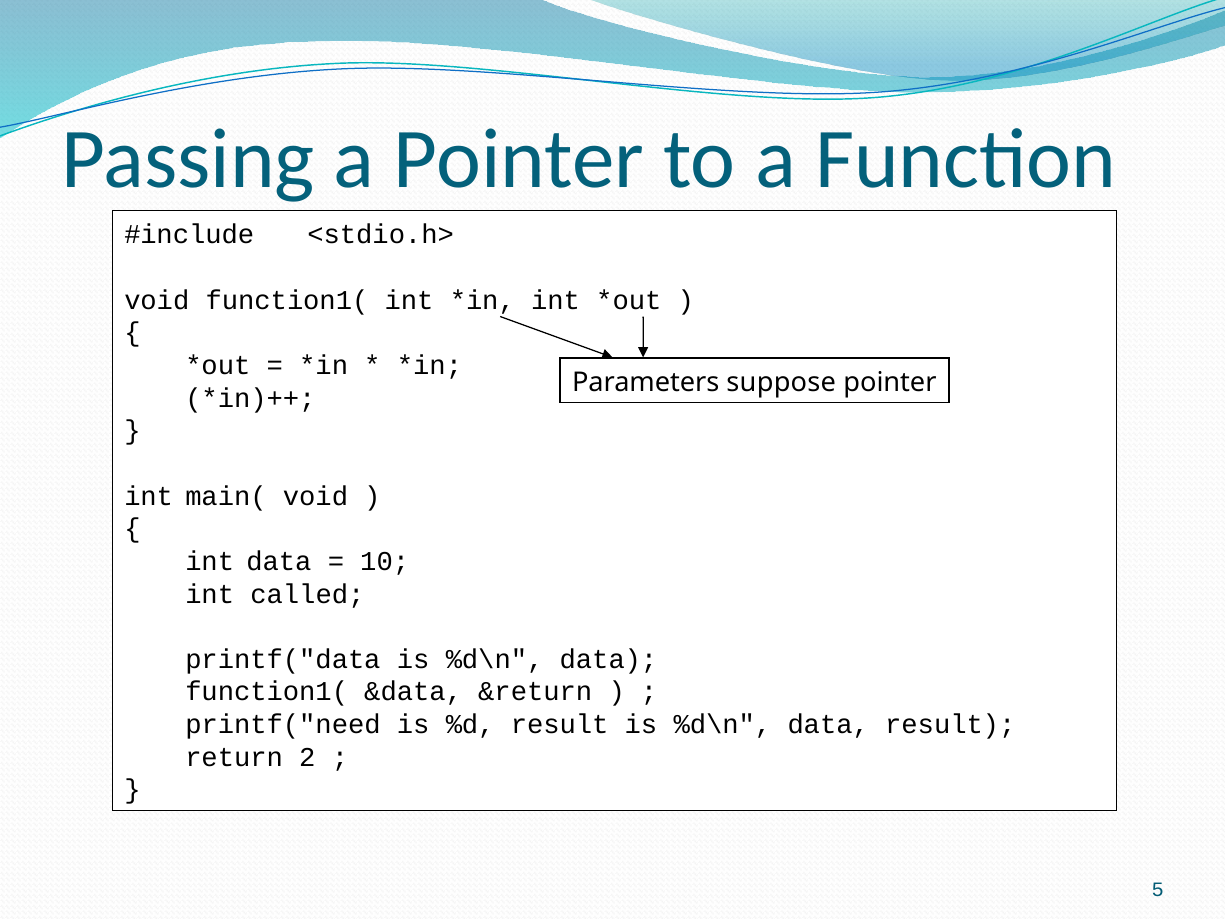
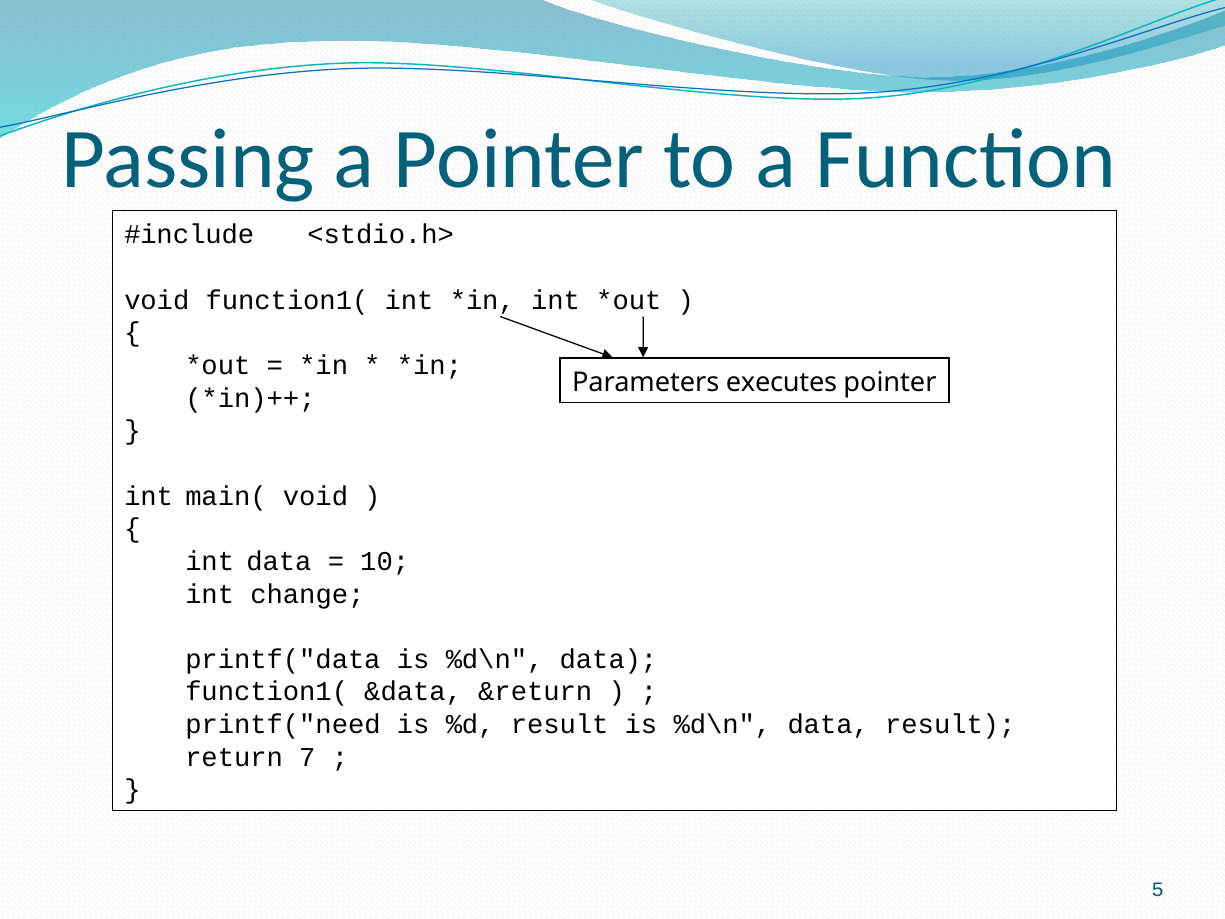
suppose: suppose -> executes (782, 382)
called: called -> change (307, 594)
2: 2 -> 7 (307, 757)
